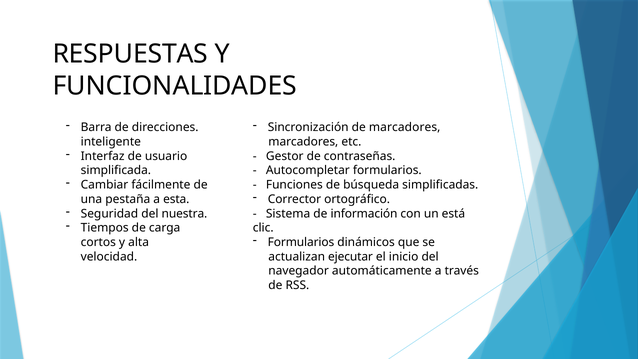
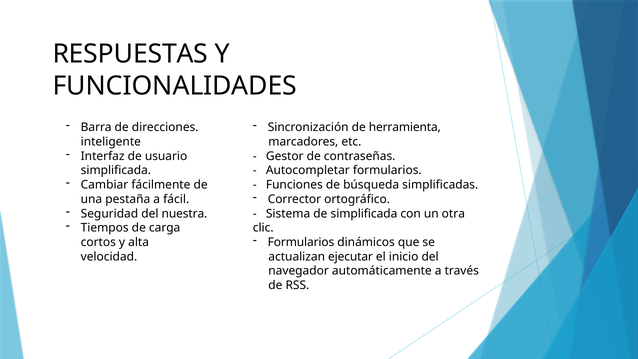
de marcadores: marcadores -> herramienta (405, 127)
esta: esta -> fácil (176, 199)
de información: información -> simplificada (364, 214)
está: está -> otra (453, 214)
